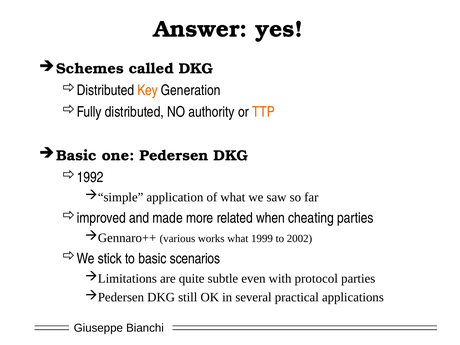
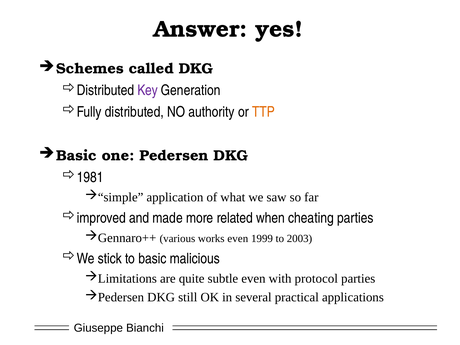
Key colour: orange -> purple (148, 90)
1992: 1992 -> 1981 (90, 177)
works what: what -> even (238, 238)
2002: 2002 -> 2003 (299, 238)
scenarios: scenarios -> malicious (195, 259)
